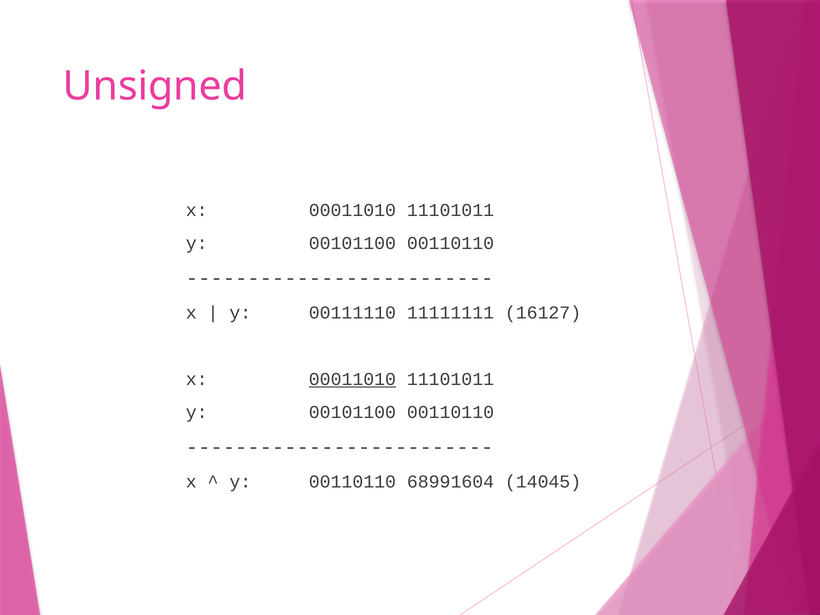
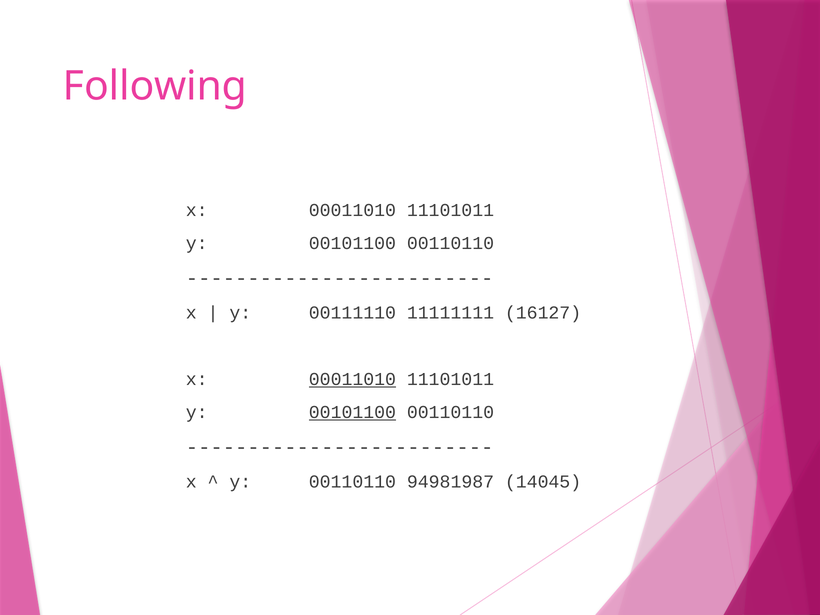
Unsigned: Unsigned -> Following (155, 86)
00101100 underline: none -> present (352, 412)
68991604: 68991604 -> 94981987 (451, 482)
